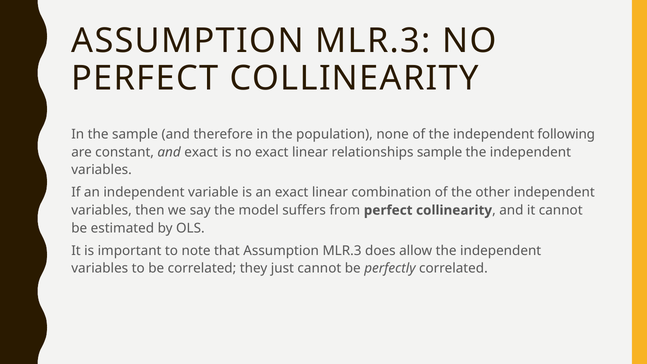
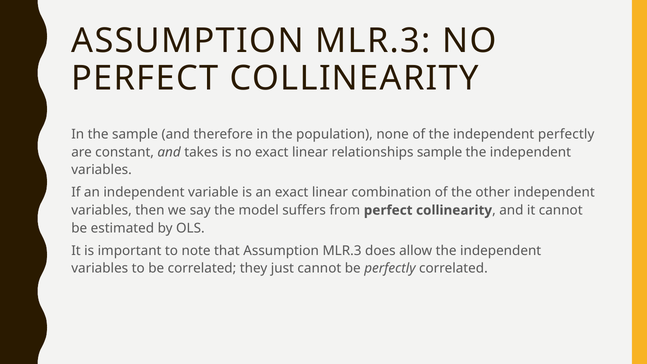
independent following: following -> perfectly (566, 134)
and exact: exact -> takes (201, 152)
